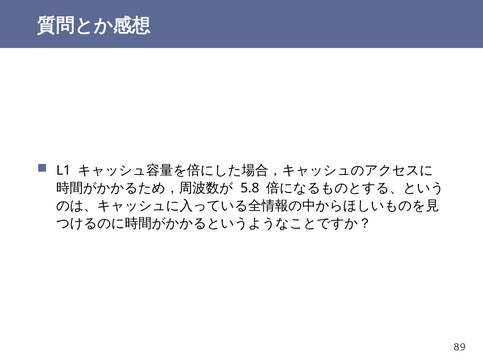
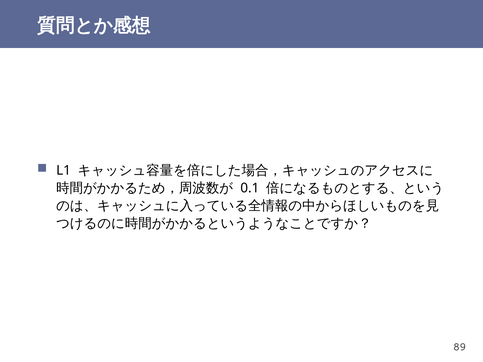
5.8: 5.8 -> 0.1 (250, 188)
